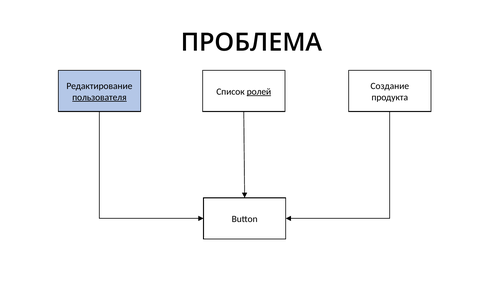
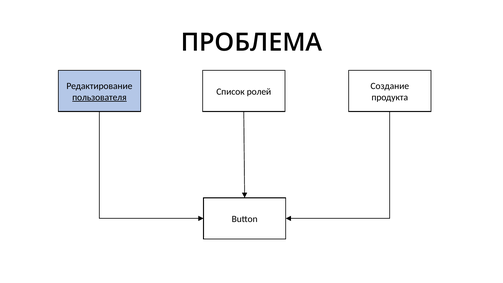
ролей underline: present -> none (259, 92)
